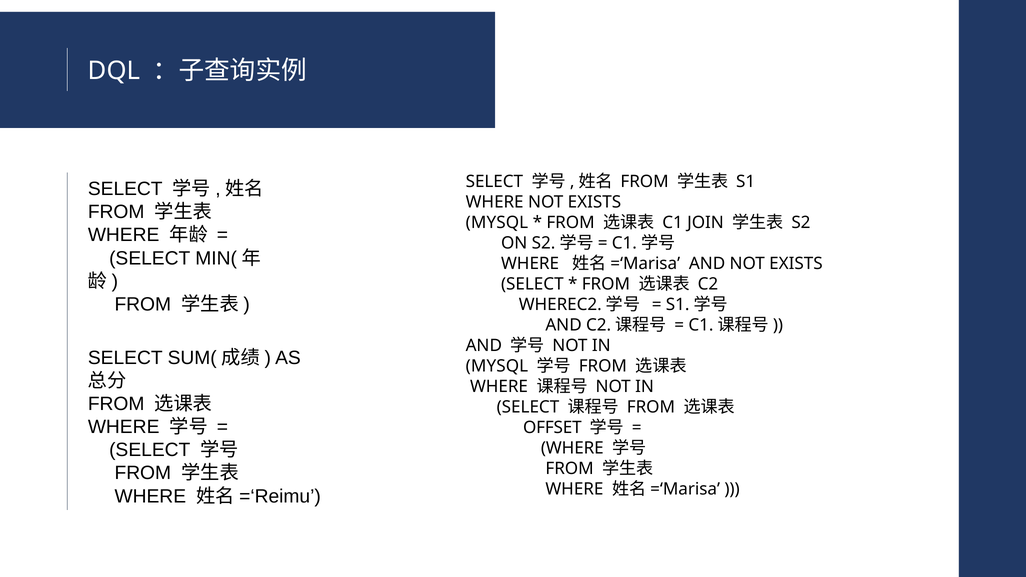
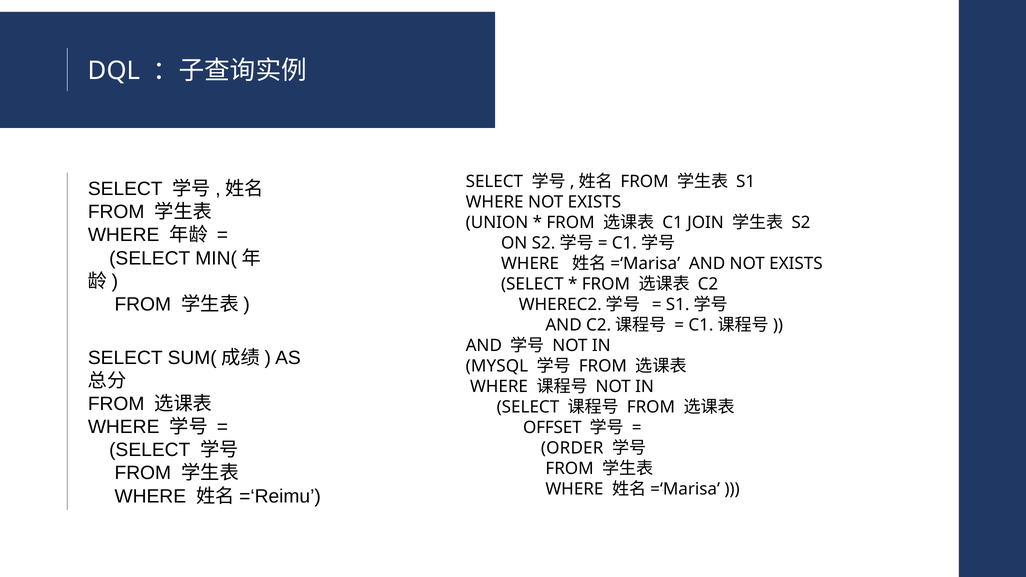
MYSQL: MYSQL -> UNION (497, 223)
WHERE: WHERE -> ORDER (572, 448)
